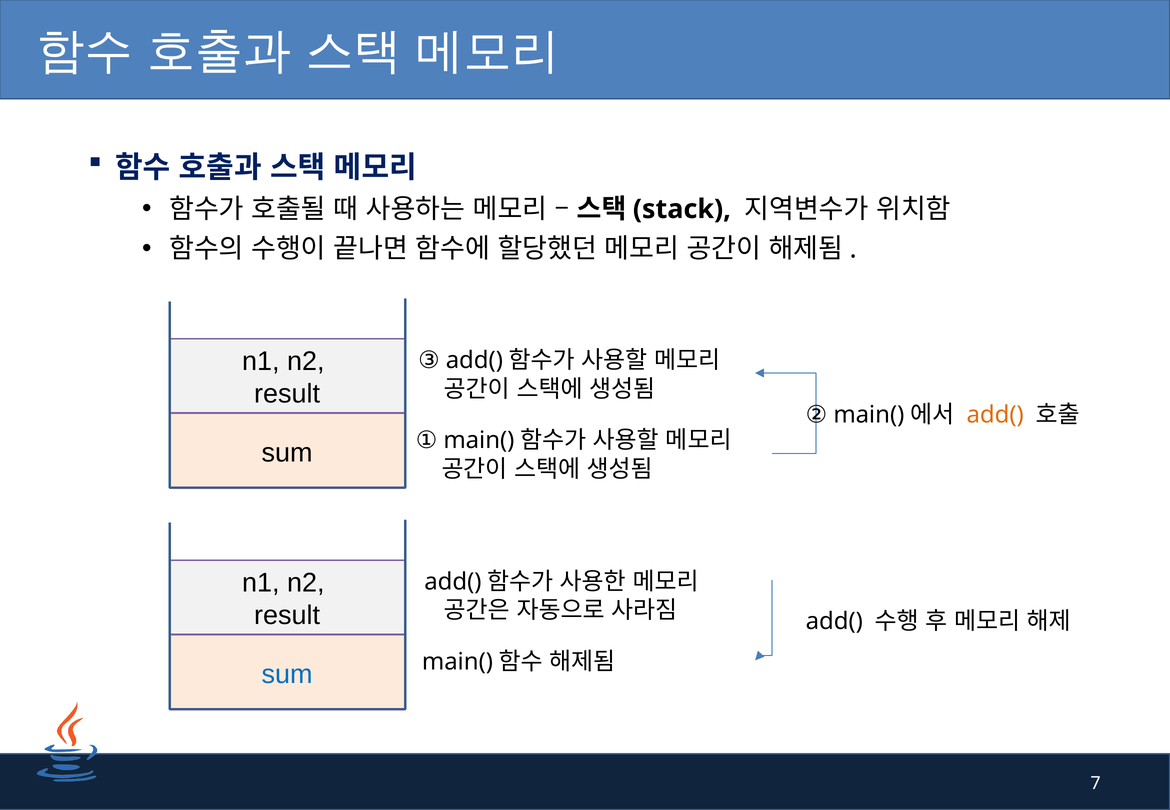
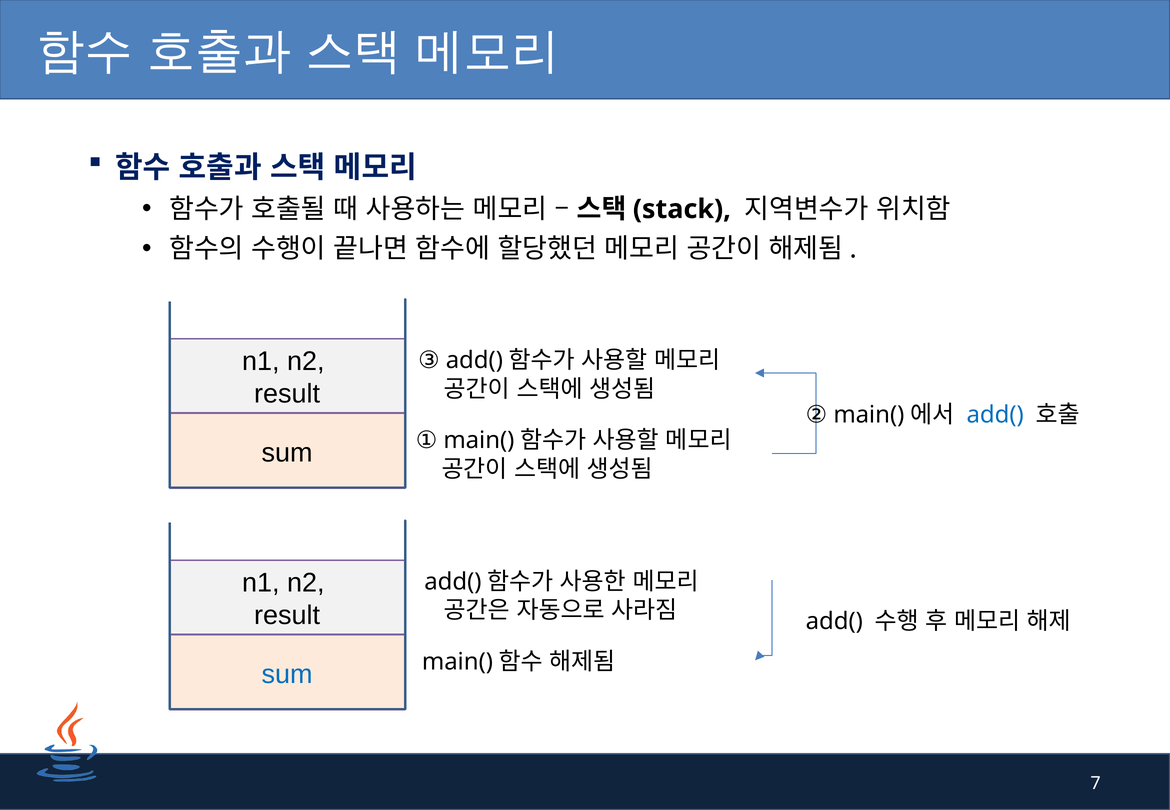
add( colour: orange -> blue (995, 415)
